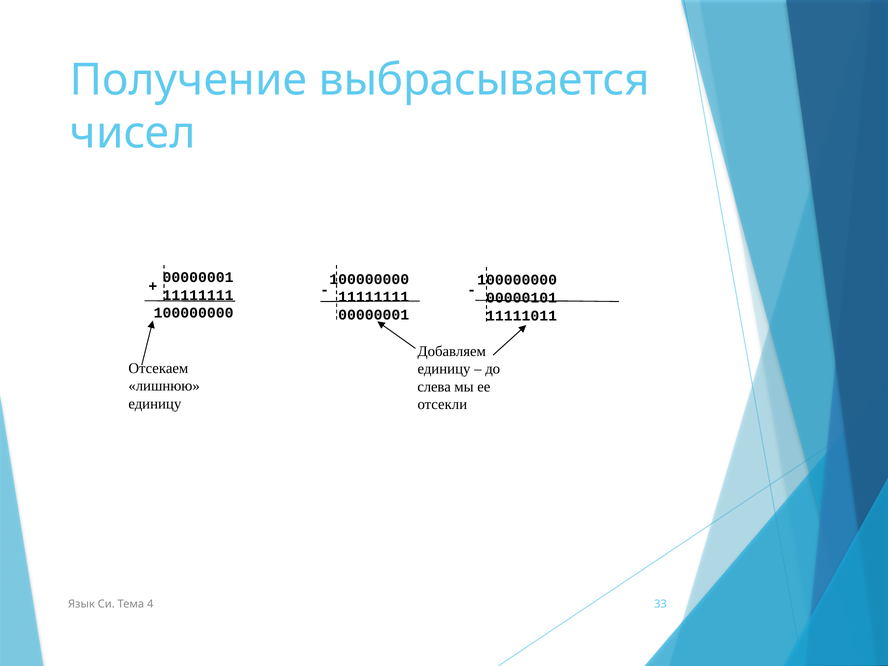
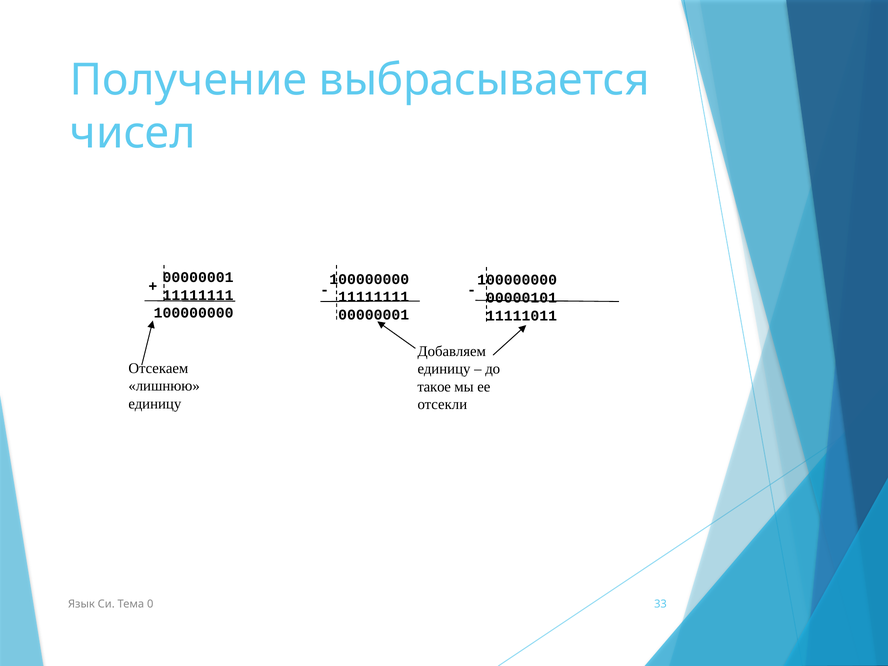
слева: слева -> такое (434, 387)
4: 4 -> 0 (150, 604)
